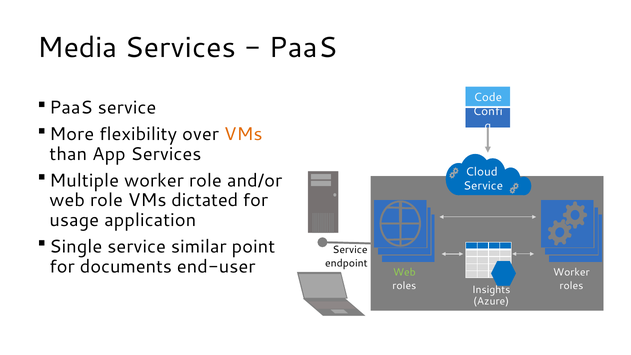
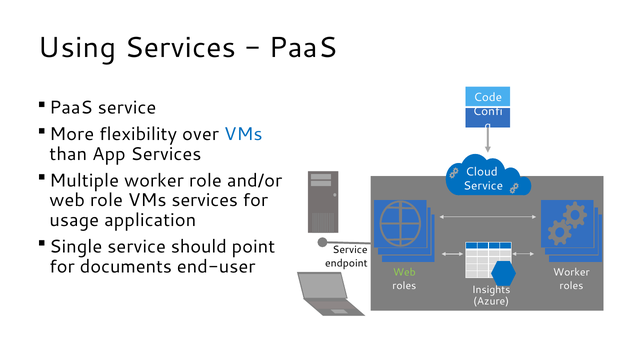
Media: Media -> Using (77, 48)
VMs colour: orange -> blue (243, 134)
VMs dictated: dictated -> services (205, 200)
similar: similar -> should (199, 247)
